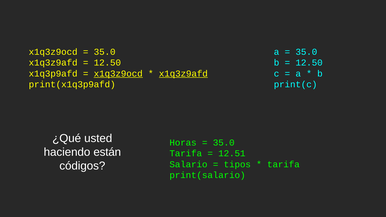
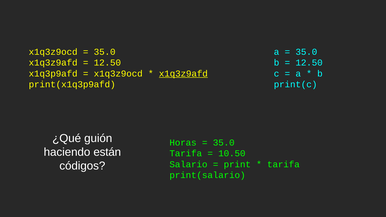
x1q3z9ocd underline: present -> none (118, 74)
usted: usted -> guión (98, 138)
12.51: 12.51 -> 10.50 (232, 154)
tipos: tipos -> print (237, 164)
